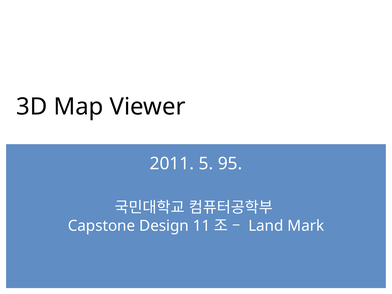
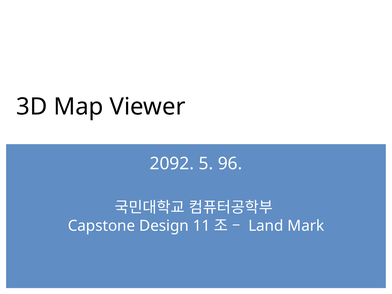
2011: 2011 -> 2092 (172, 164)
95: 95 -> 96 (230, 164)
